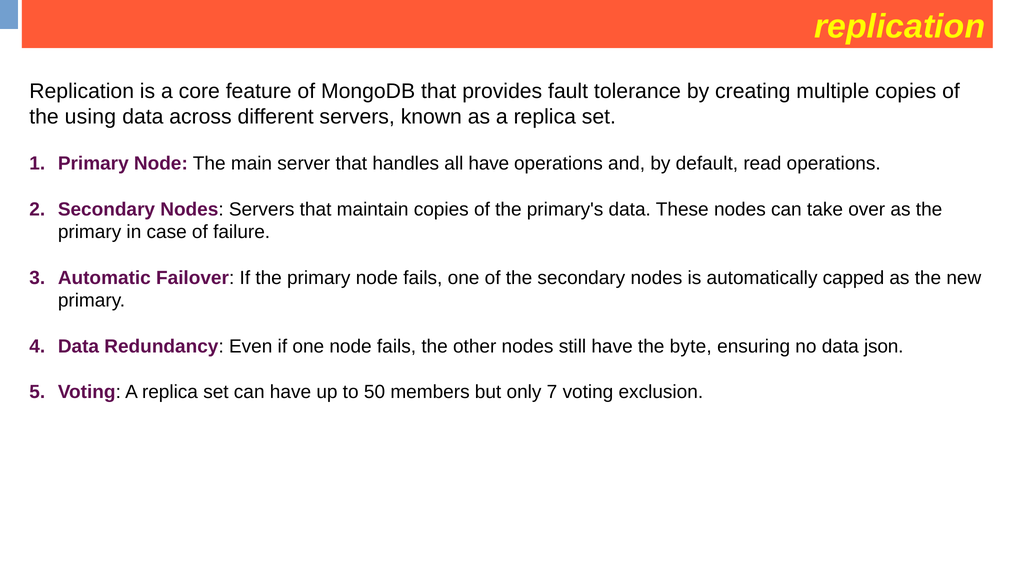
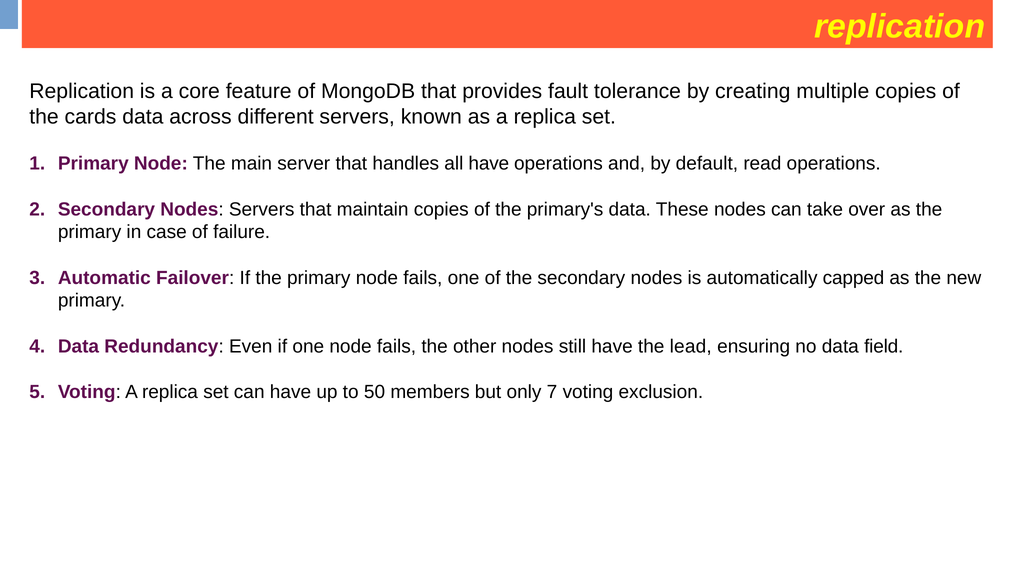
using: using -> cards (90, 117)
byte: byte -> lead (691, 346)
json: json -> field (884, 346)
